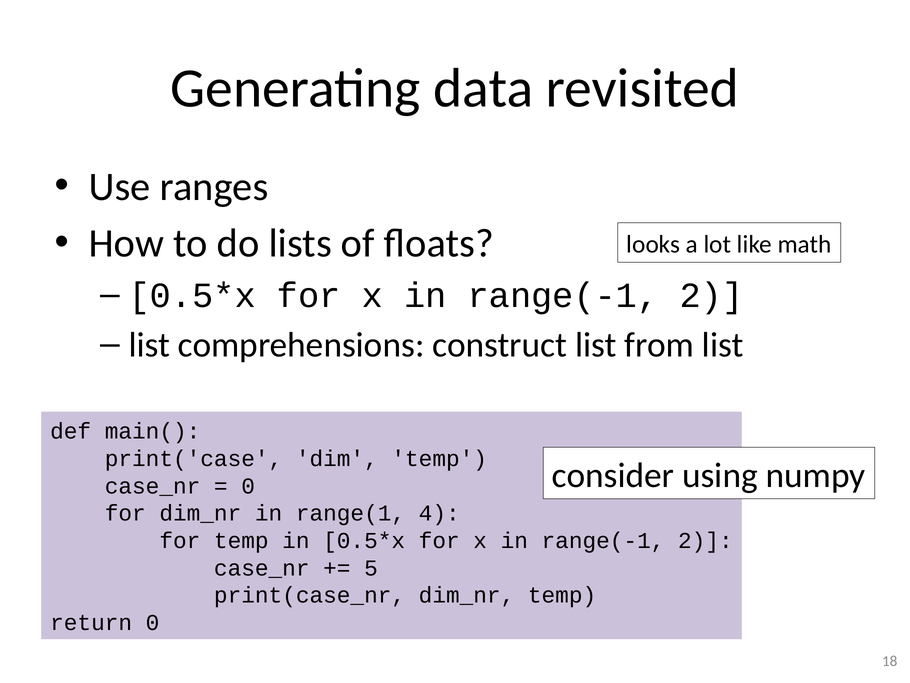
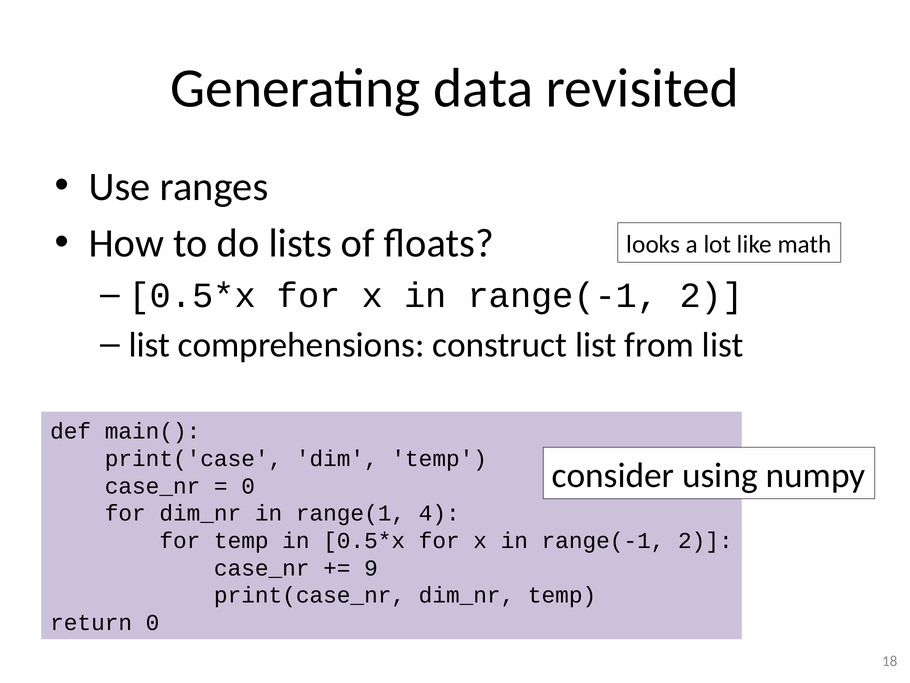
5: 5 -> 9 (371, 568)
